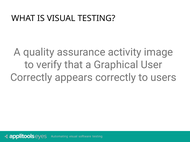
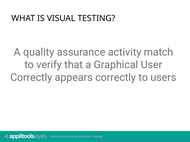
image: image -> match (158, 52)
